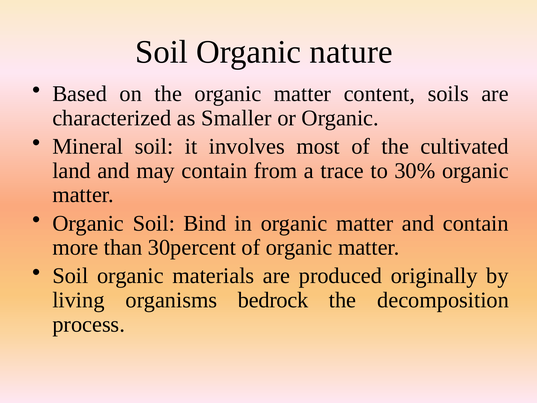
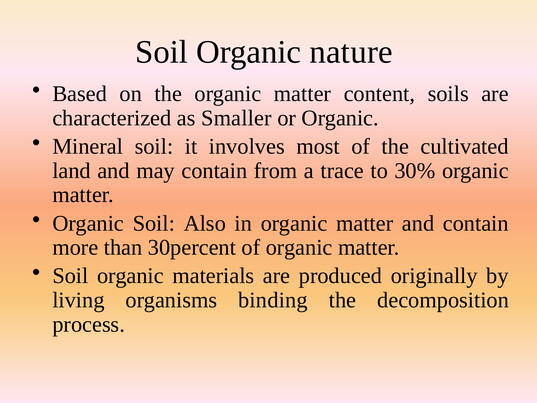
Bind: Bind -> Also (205, 223)
bedrock: bedrock -> binding (273, 300)
